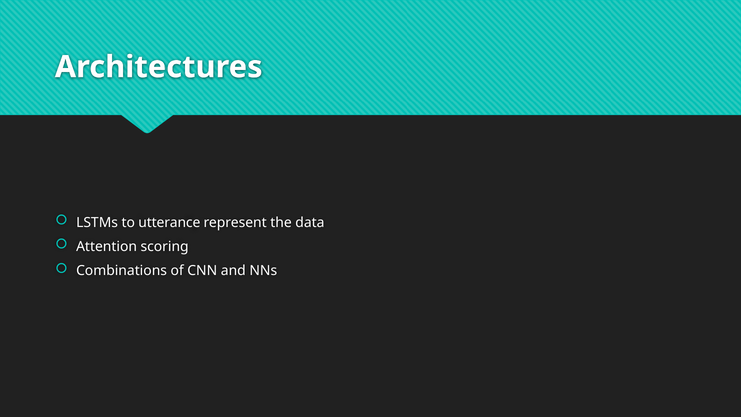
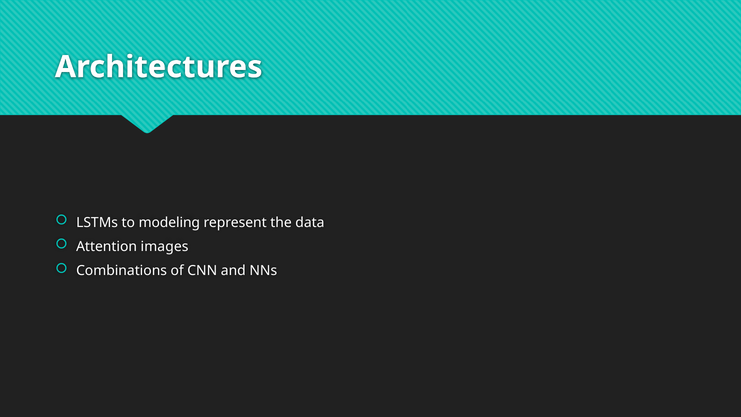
utterance: utterance -> modeling (169, 222)
scoring: scoring -> images (165, 247)
